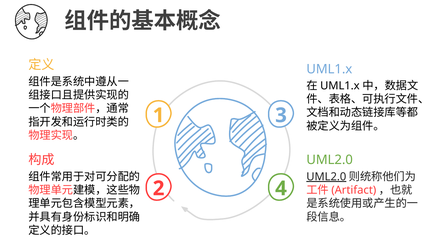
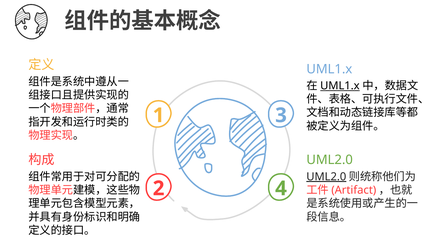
UML1.x underline: none -> present (340, 86)
